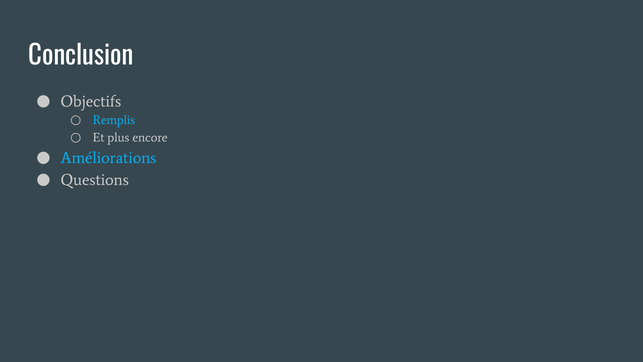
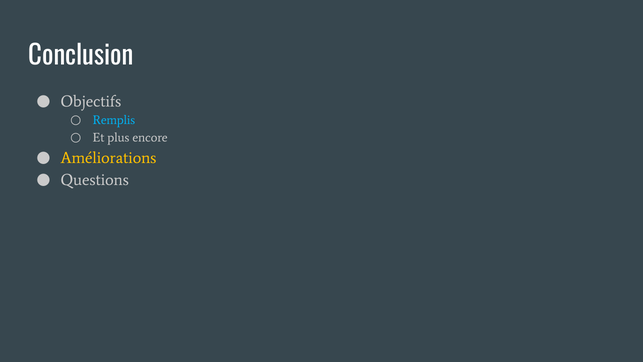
Améliorations colour: light blue -> yellow (108, 158)
